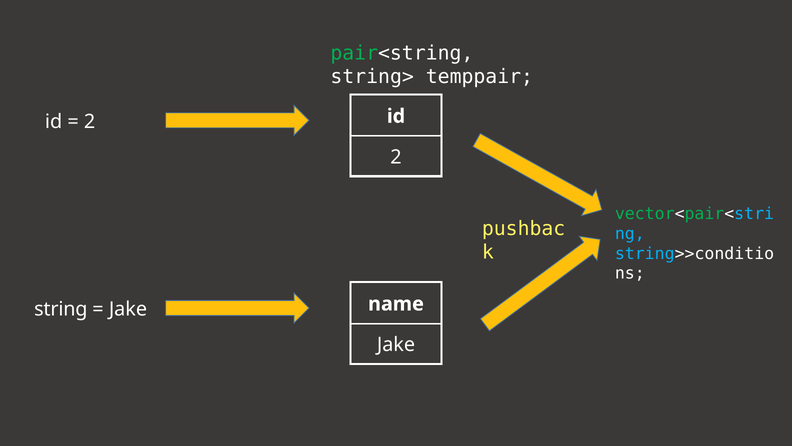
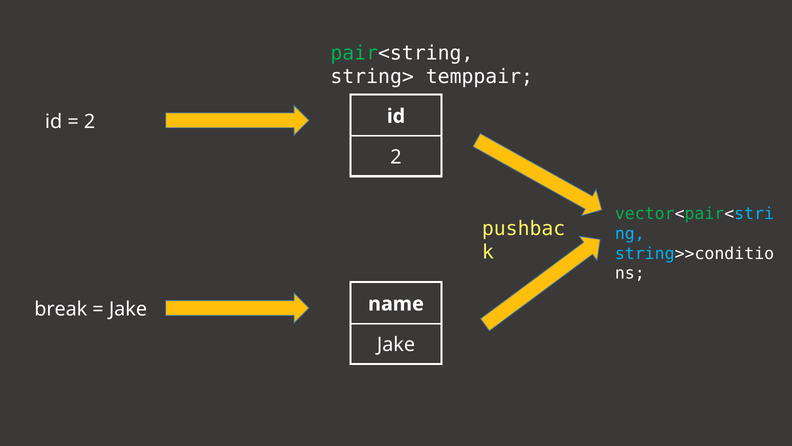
string: string -> break (61, 309)
